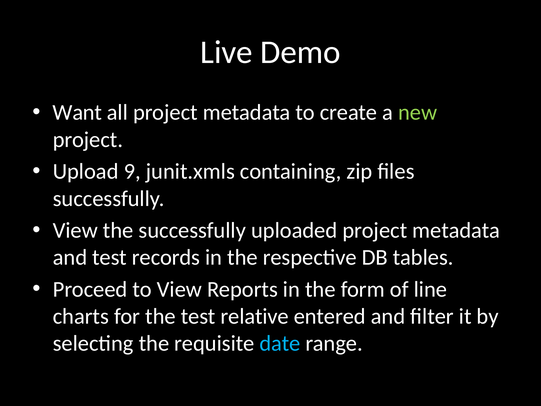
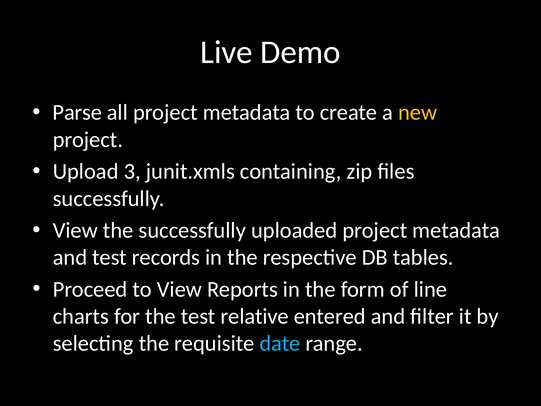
Want: Want -> Parse (77, 112)
new colour: light green -> yellow (418, 112)
9: 9 -> 3 (132, 171)
